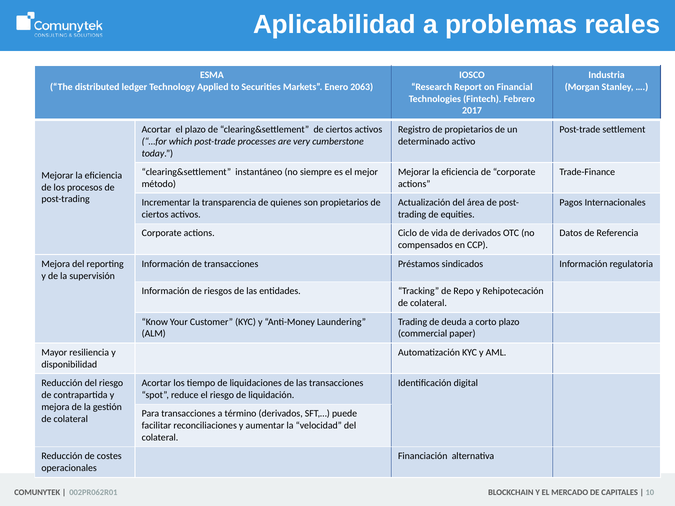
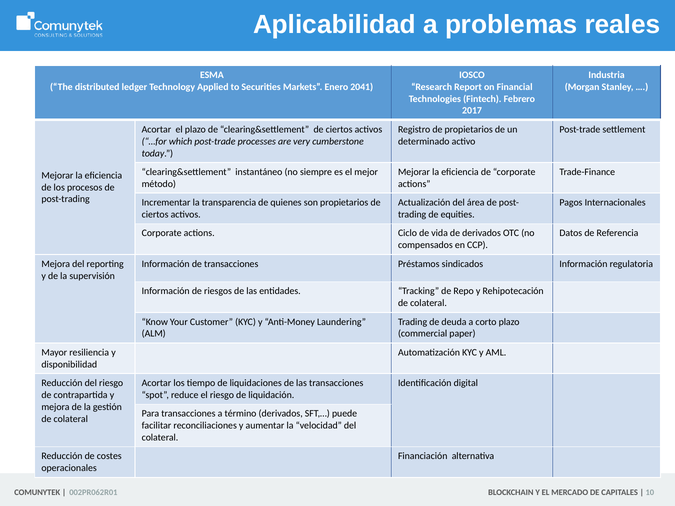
2063: 2063 -> 2041 (362, 87)
